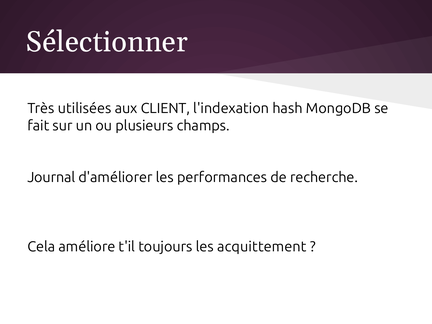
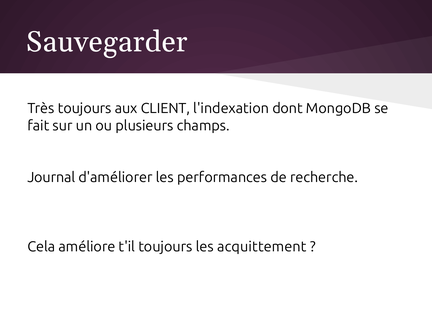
Sélectionner: Sélectionner -> Sauvegarder (107, 42)
Très utilisées: utilisées -> toujours (85, 108)
hash: hash -> dont (288, 108)
